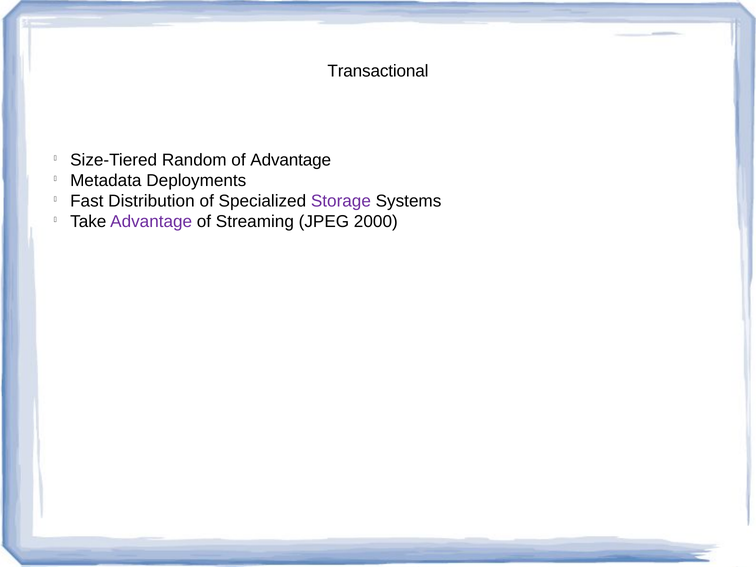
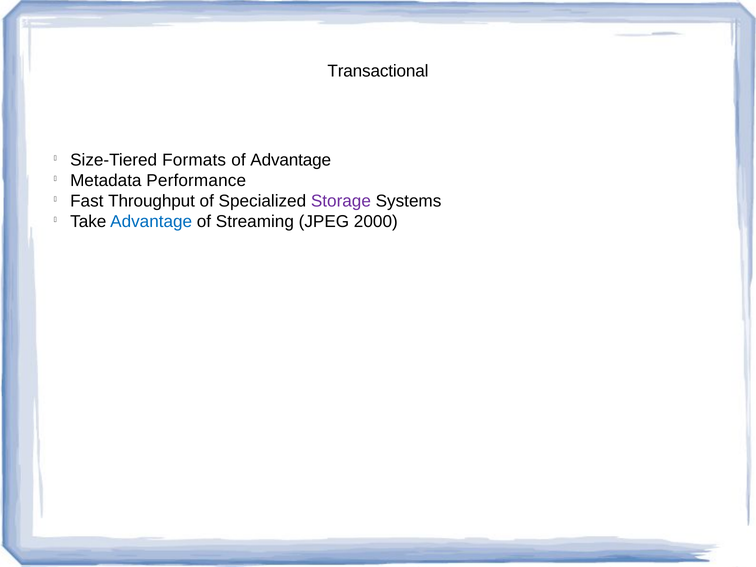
Random: Random -> Formats (194, 160)
Deployments: Deployments -> Performance (196, 181)
Distribution: Distribution -> Throughput (152, 201)
Advantage colour: purple -> blue (151, 222)
